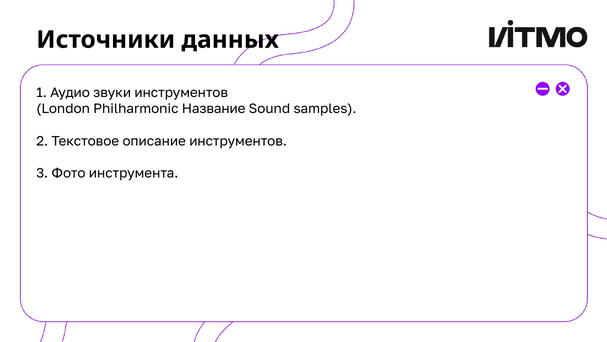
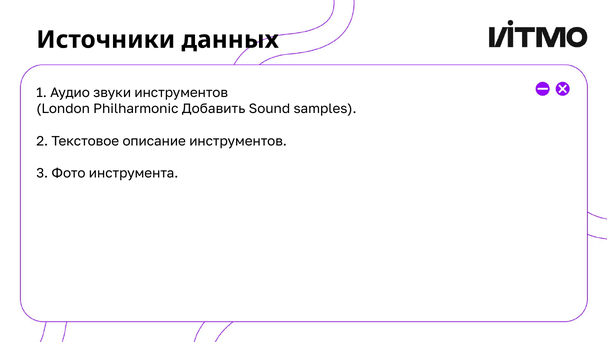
Название: Название -> Добавить (214, 109)
